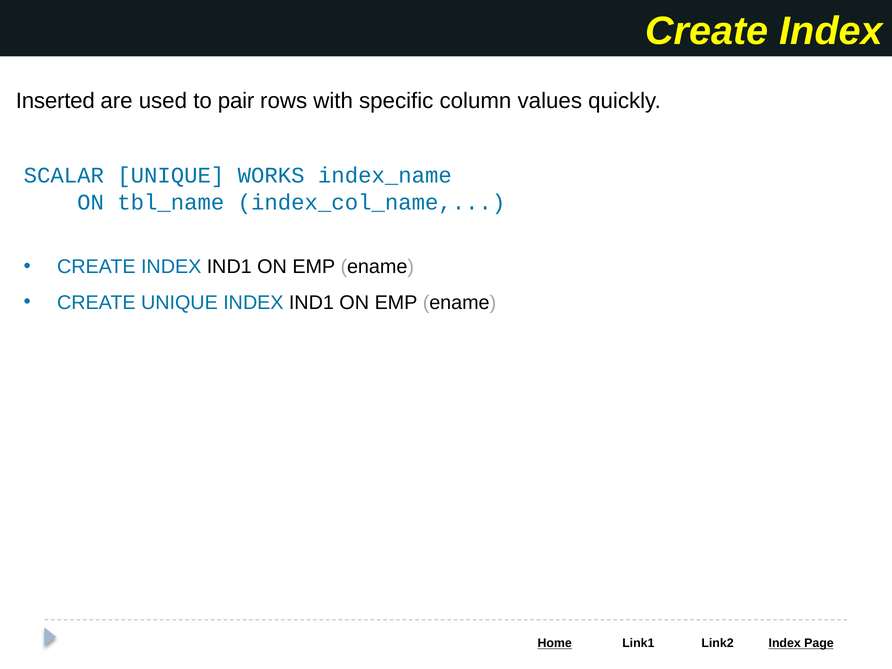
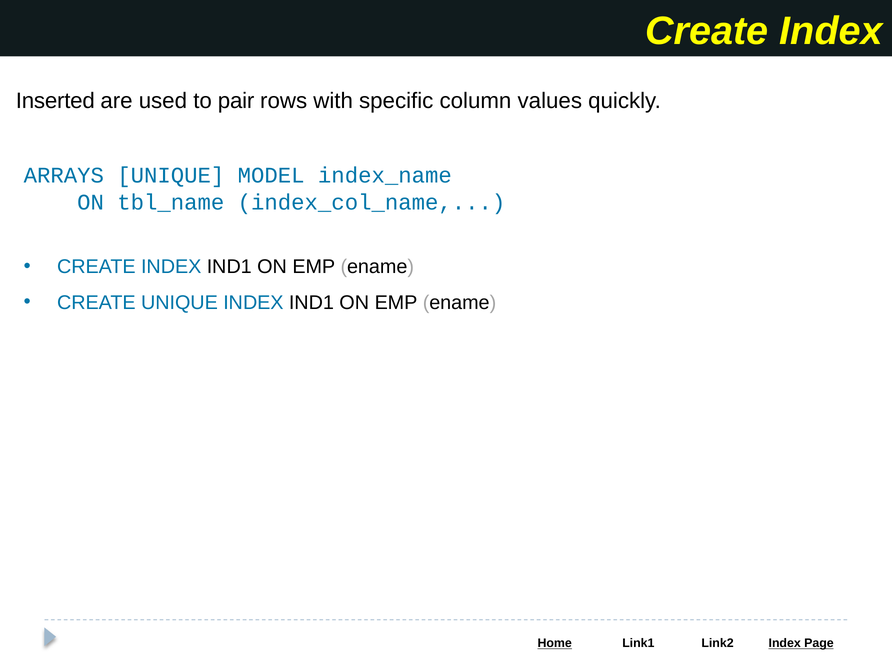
SCALAR: SCALAR -> ARRAYS (64, 175)
WORKS: WORKS -> MODEL (271, 175)
